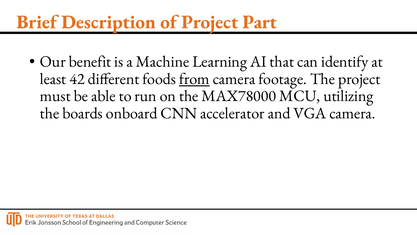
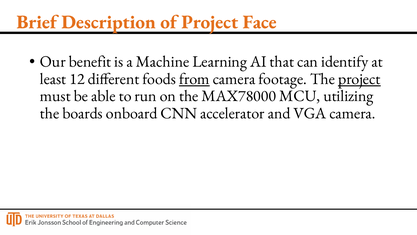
Part: Part -> Face (260, 22)
42: 42 -> 12 (77, 79)
project underline: none -> present (359, 79)
